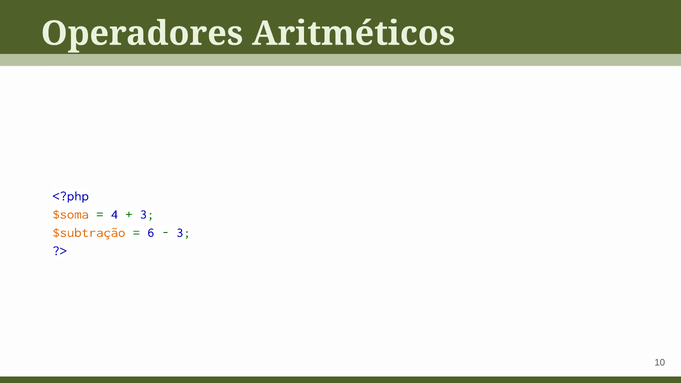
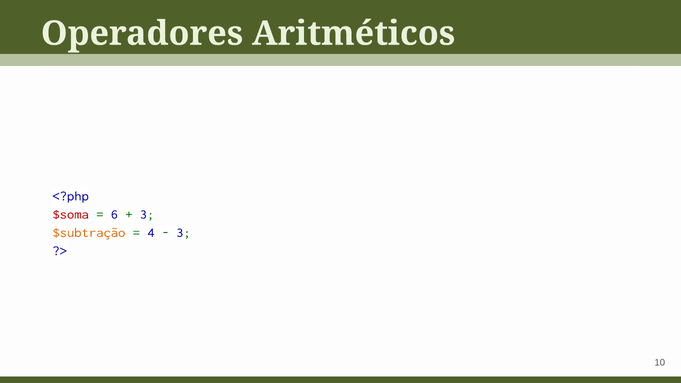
$soma colour: orange -> red (71, 214)
4: 4 -> 6 (114, 214)
6: 6 -> 4 (151, 233)
